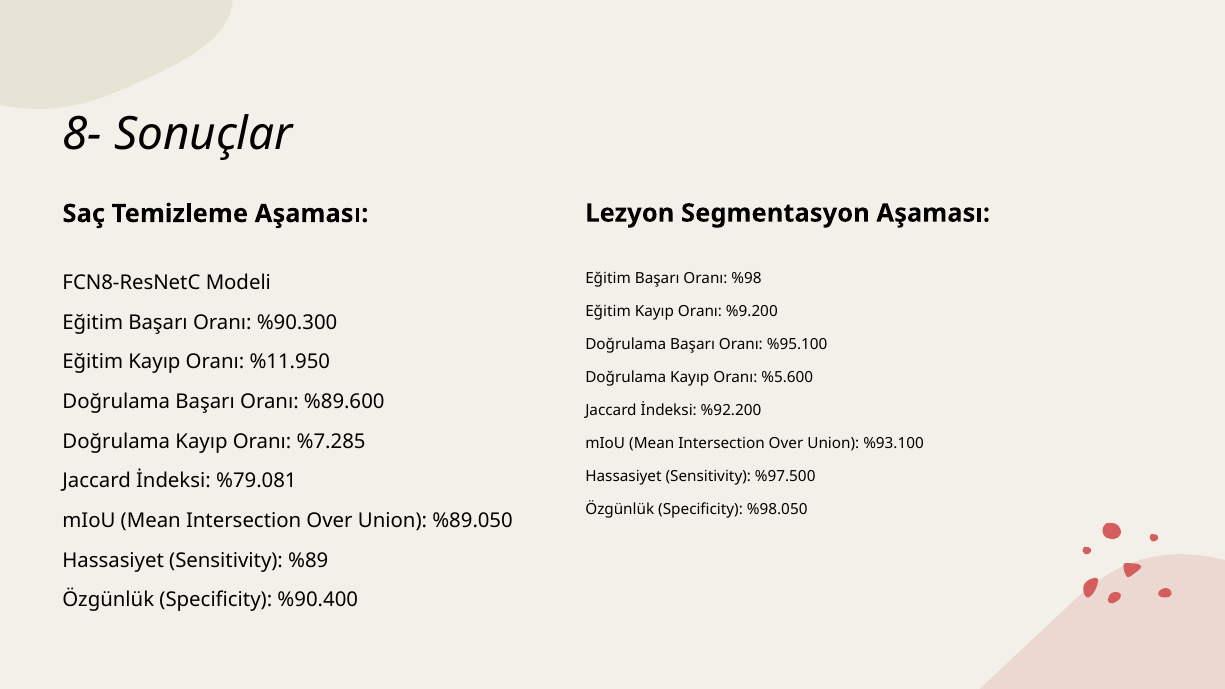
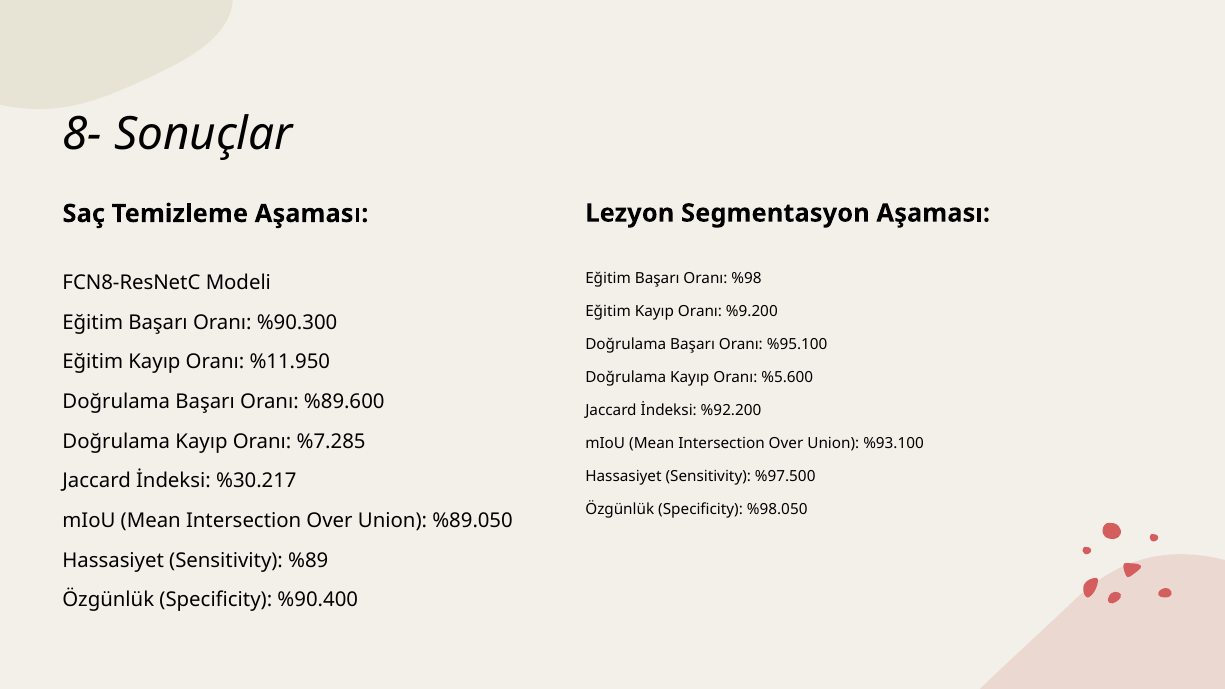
%79.081: %79.081 -> %30.217 (256, 481)
